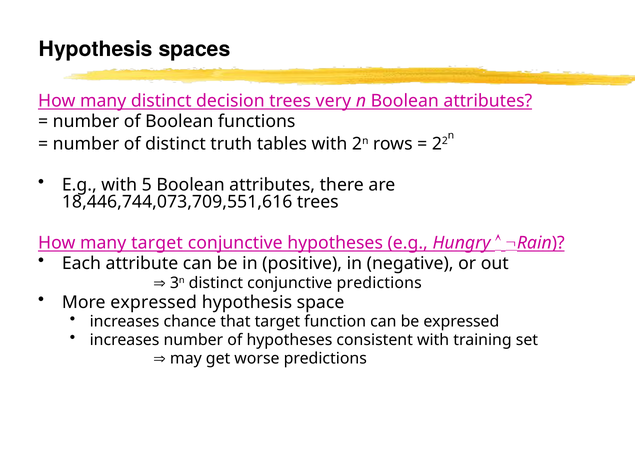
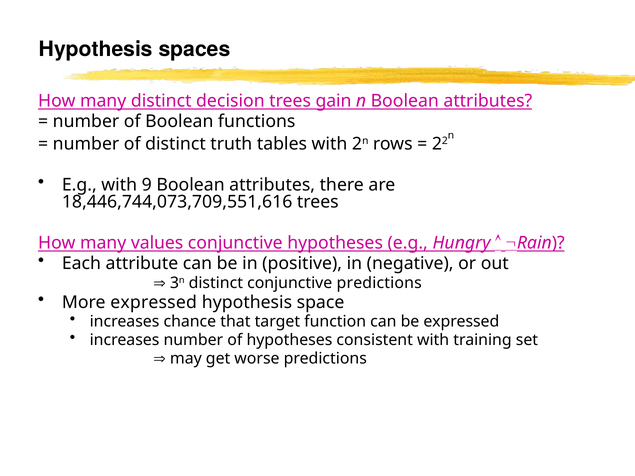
very: very -> gain (334, 101)
5: 5 -> 9 (147, 185)
many target: target -> values (157, 243)
